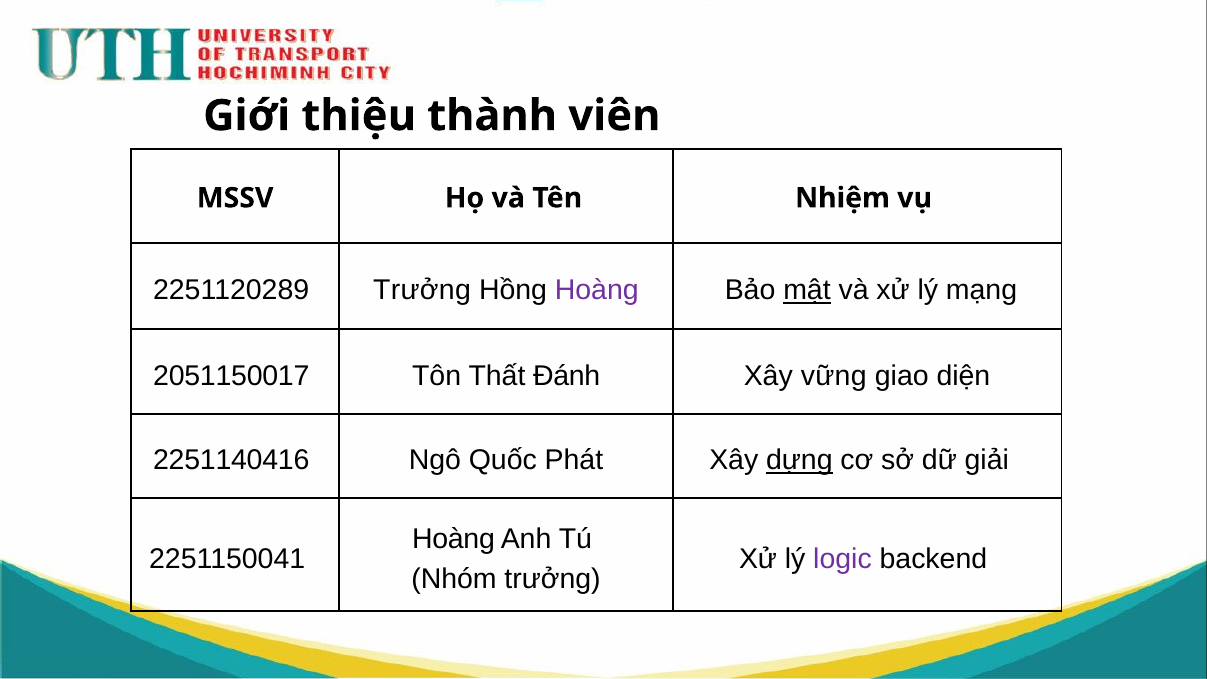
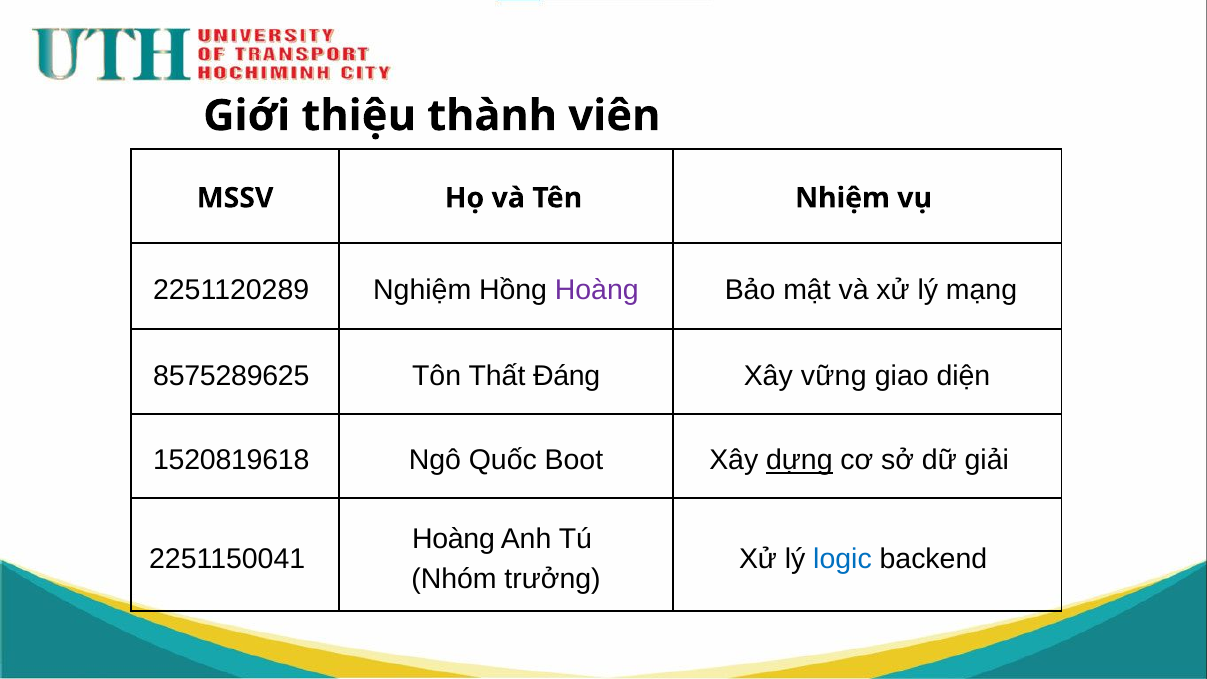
2251120289 Trưởng: Trưởng -> Nghiệm (422, 290)
mật underline: present -> none (807, 290)
2051150017: 2051150017 -> 8575289625 (231, 376)
Đánh: Đánh -> Đáng (567, 376)
2251140416: 2251140416 -> 1520819618 (231, 460)
Phát: Phát -> Boot (574, 460)
logic colour: purple -> blue (843, 559)
